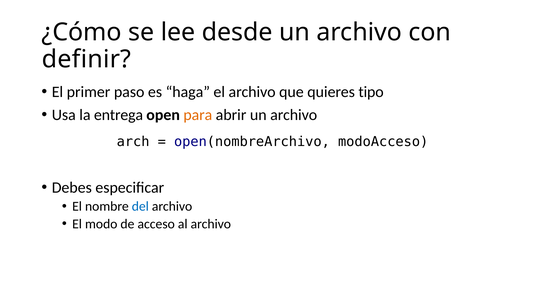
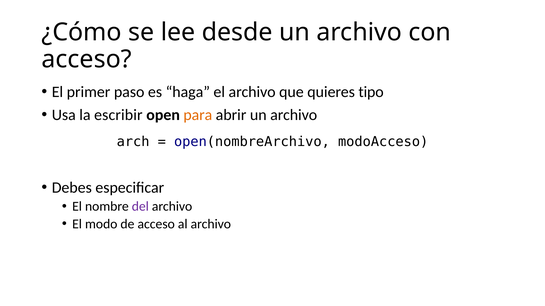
definir: definir -> acceso (87, 59)
entrega: entrega -> escribir (118, 115)
del colour: blue -> purple (140, 207)
